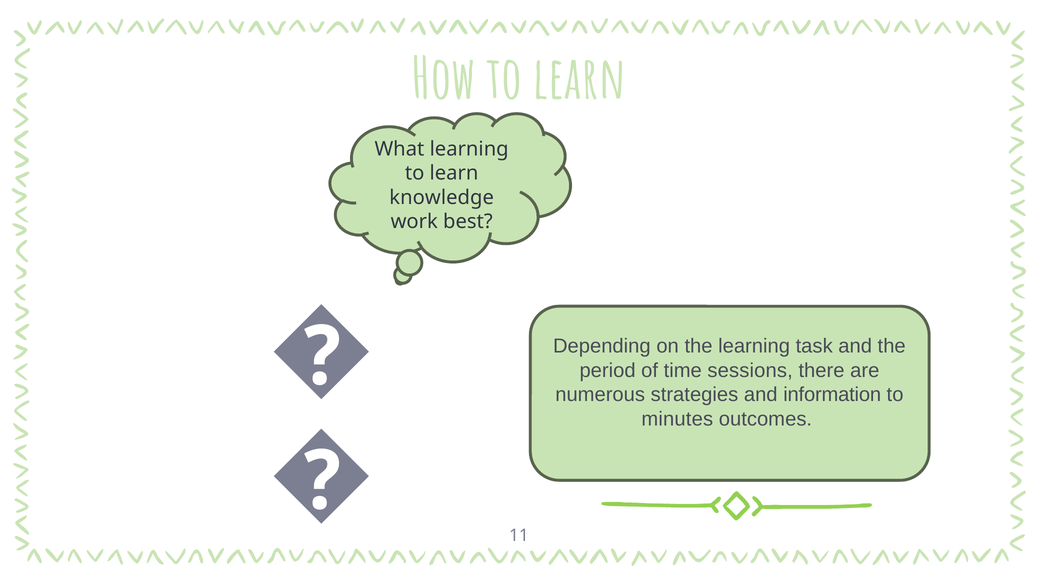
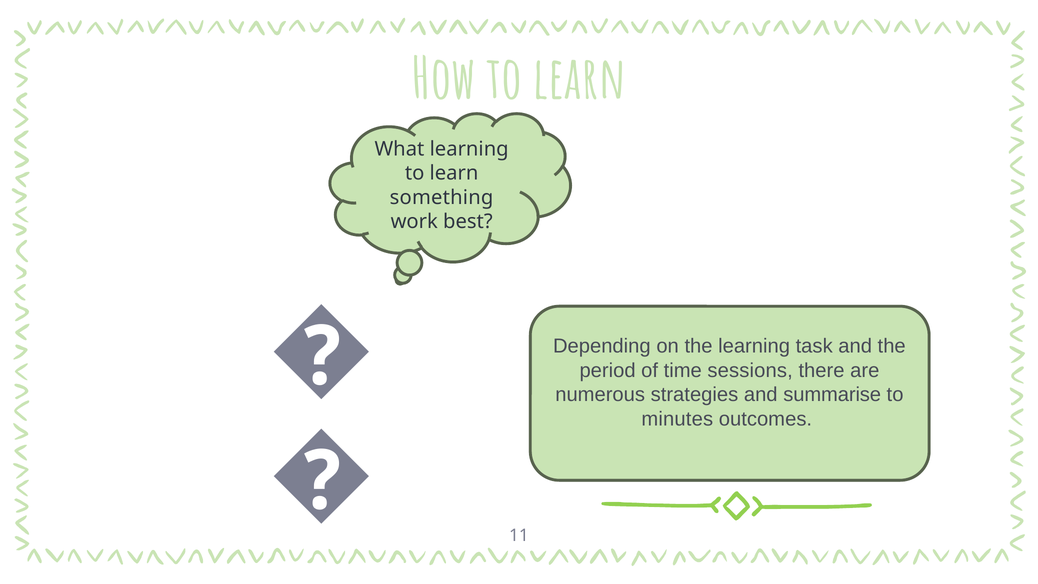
knowledge: knowledge -> something (442, 197)
information: information -> summarise (832, 395)
